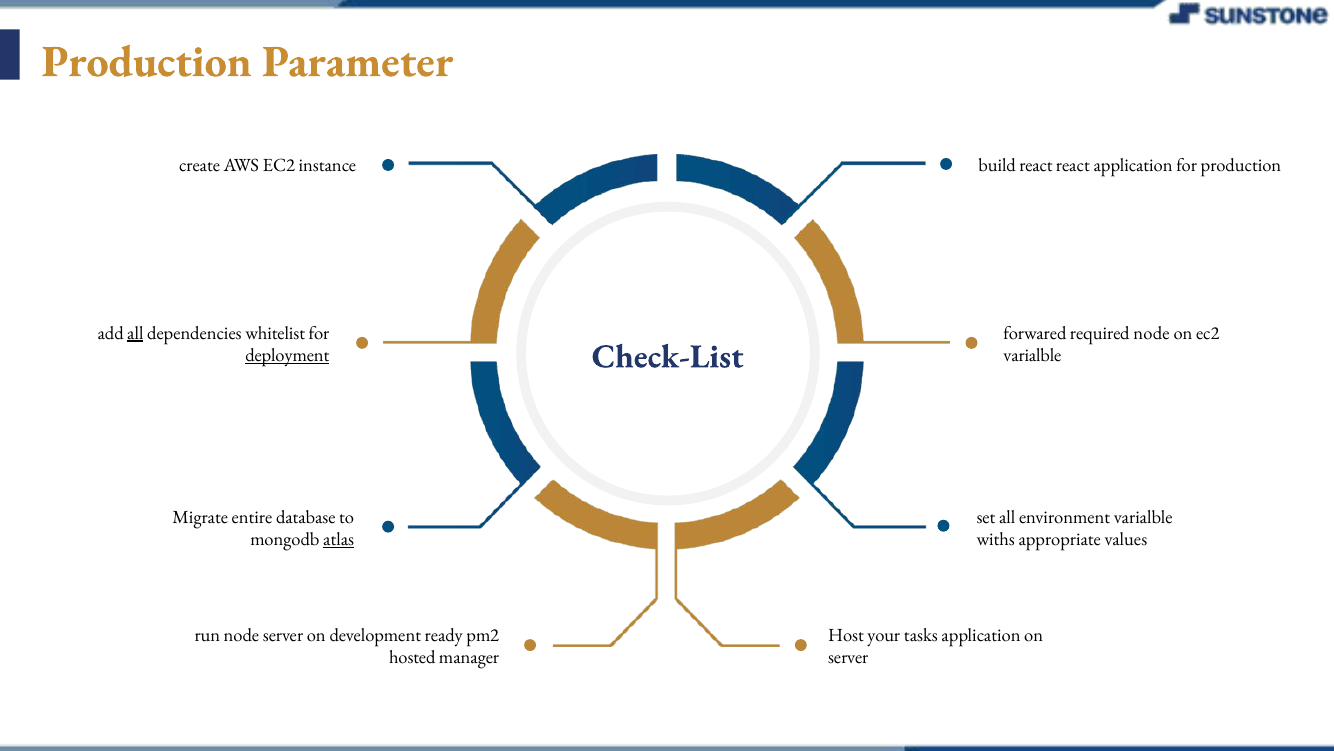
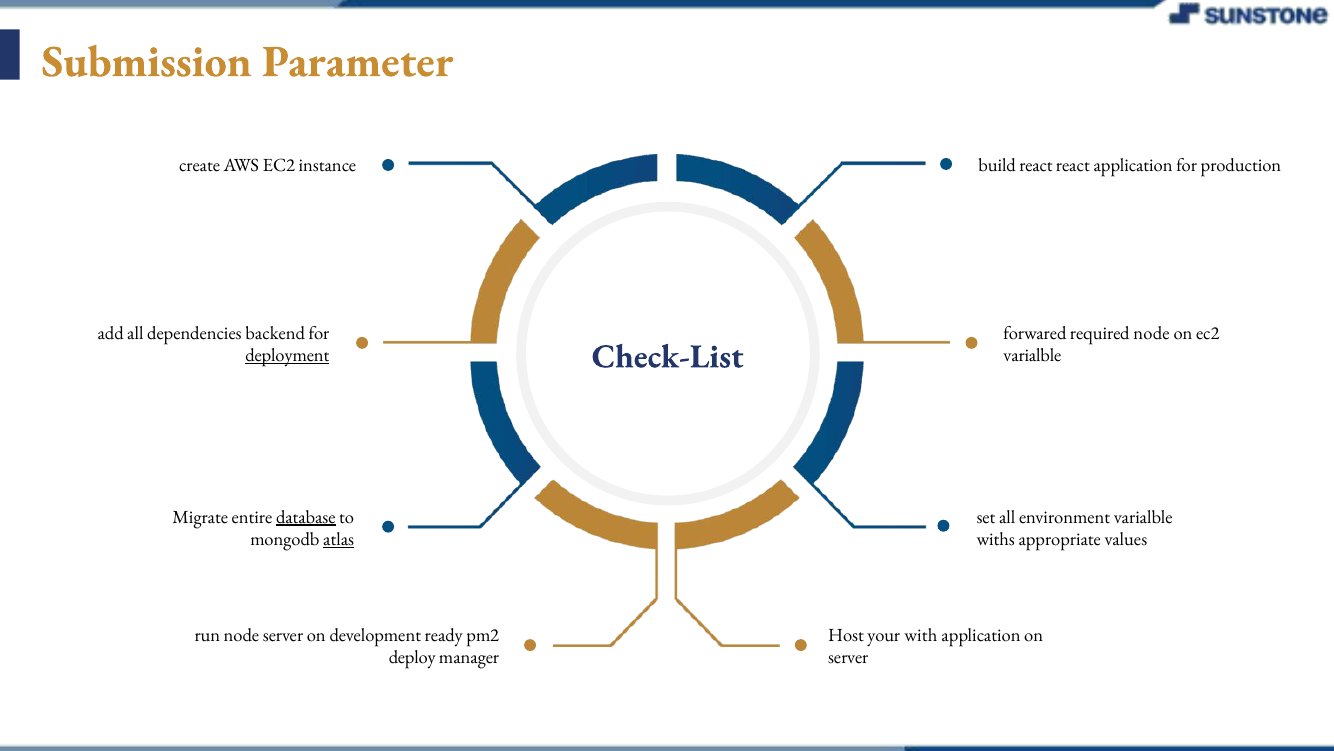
Production: Production -> Submission (147, 61)
all underline: present -> none (135, 333)
whitelist: whitelist -> backend (275, 333)
database underline: none -> present (306, 517)
tasks: tasks -> with (921, 635)
hosted: hosted -> deploy (412, 657)
